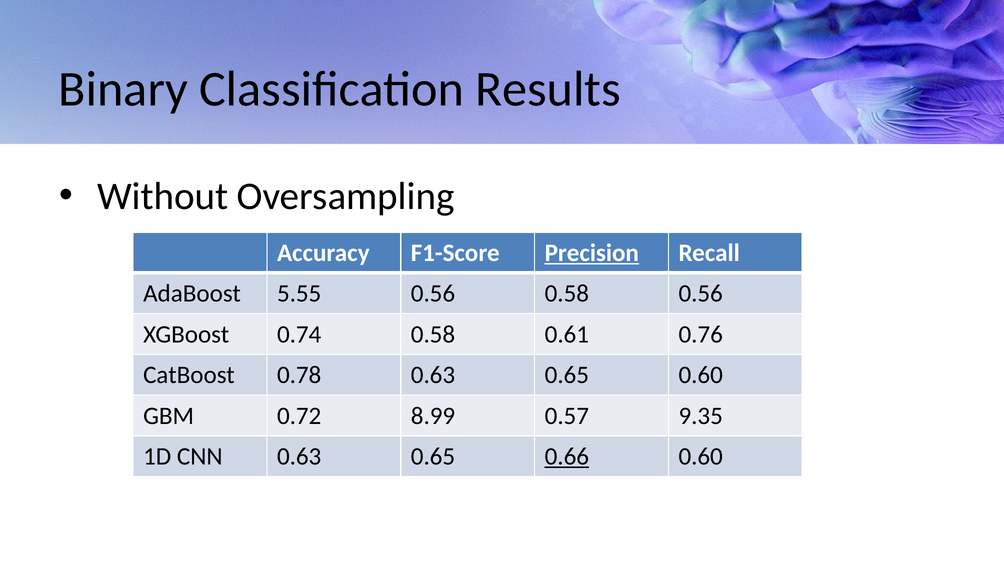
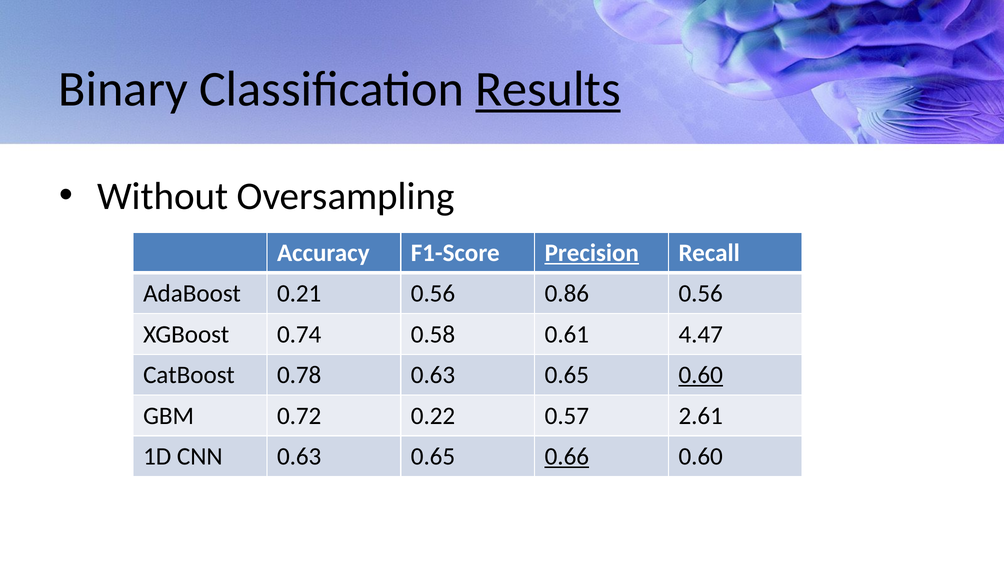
Results underline: none -> present (548, 89)
5.55: 5.55 -> 0.21 (299, 293)
0.56 0.58: 0.58 -> 0.86 (567, 293)
0.76: 0.76 -> 4.47 (701, 334)
0.60 underline: none -> present (701, 375)
8.99: 8.99 -> 0.22 (433, 416)
9.35: 9.35 -> 2.61 (701, 416)
